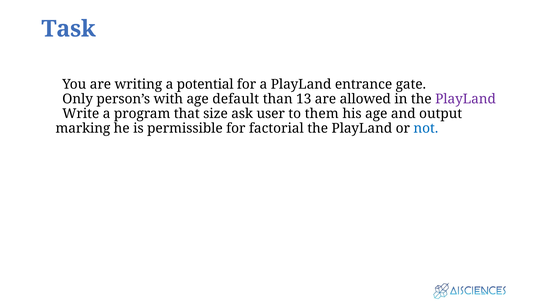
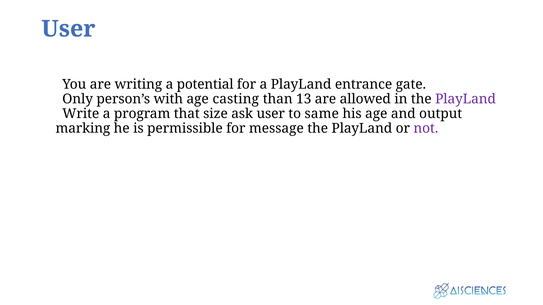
Task: Task -> User (68, 29)
default: default -> casting (236, 99)
them: them -> same (322, 114)
factorial: factorial -> message (276, 129)
not colour: blue -> purple (426, 129)
